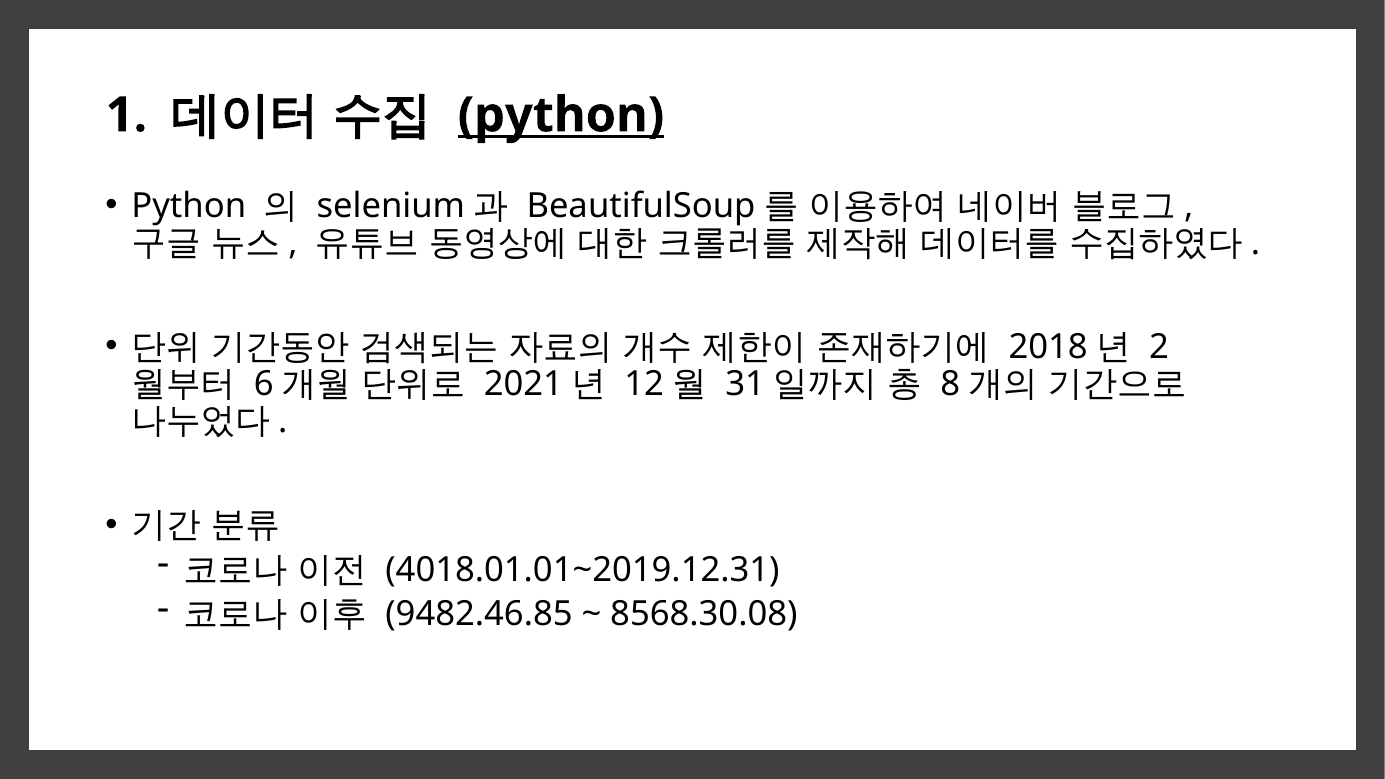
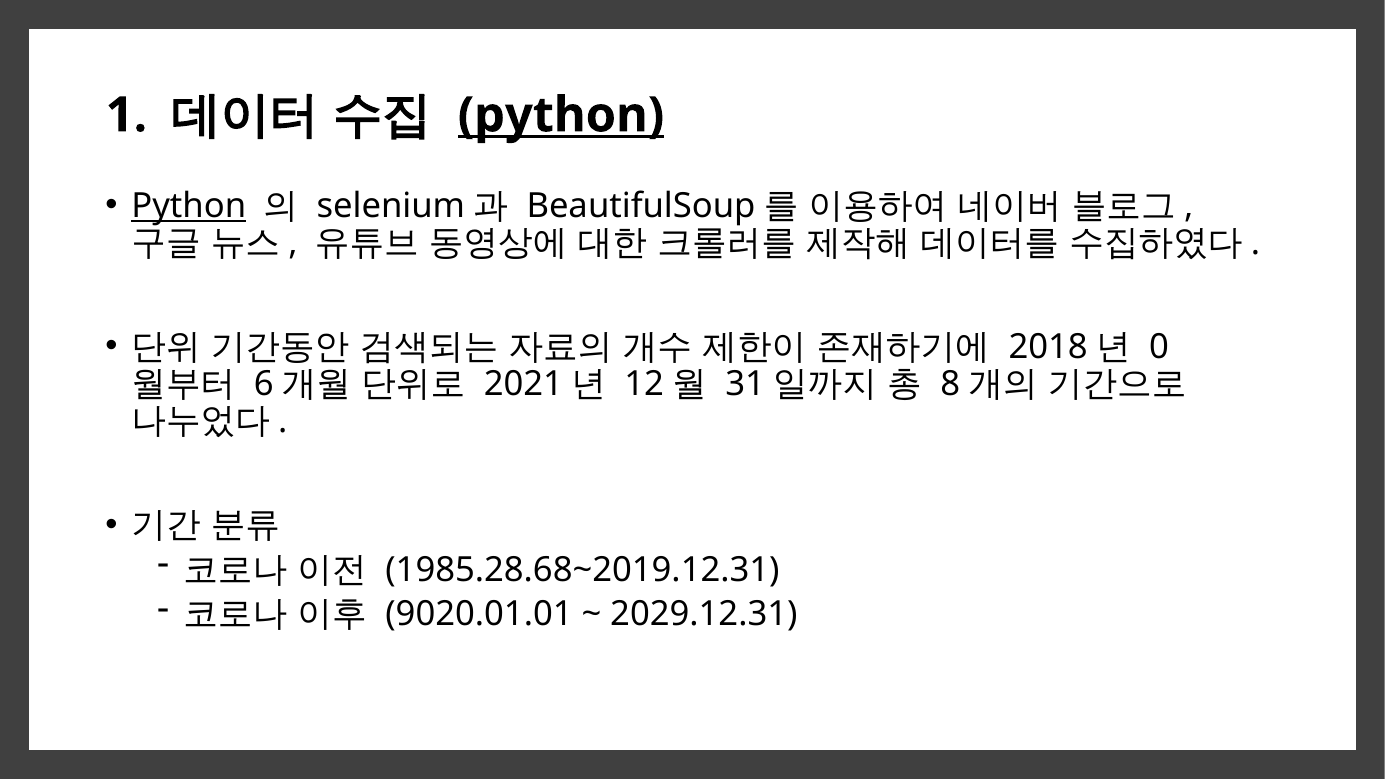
Python underline: none -> present (189, 206)
2: 2 -> 0 (1159, 347)
4018.01.01~2019.12.31: 4018.01.01~2019.12.31 -> 1985.28.68~2019.12.31 (582, 570)
9482.46.85: 9482.46.85 -> 9020.01.01 (479, 614)
8568.30.08: 8568.30.08 -> 2029.12.31 (704, 614)
